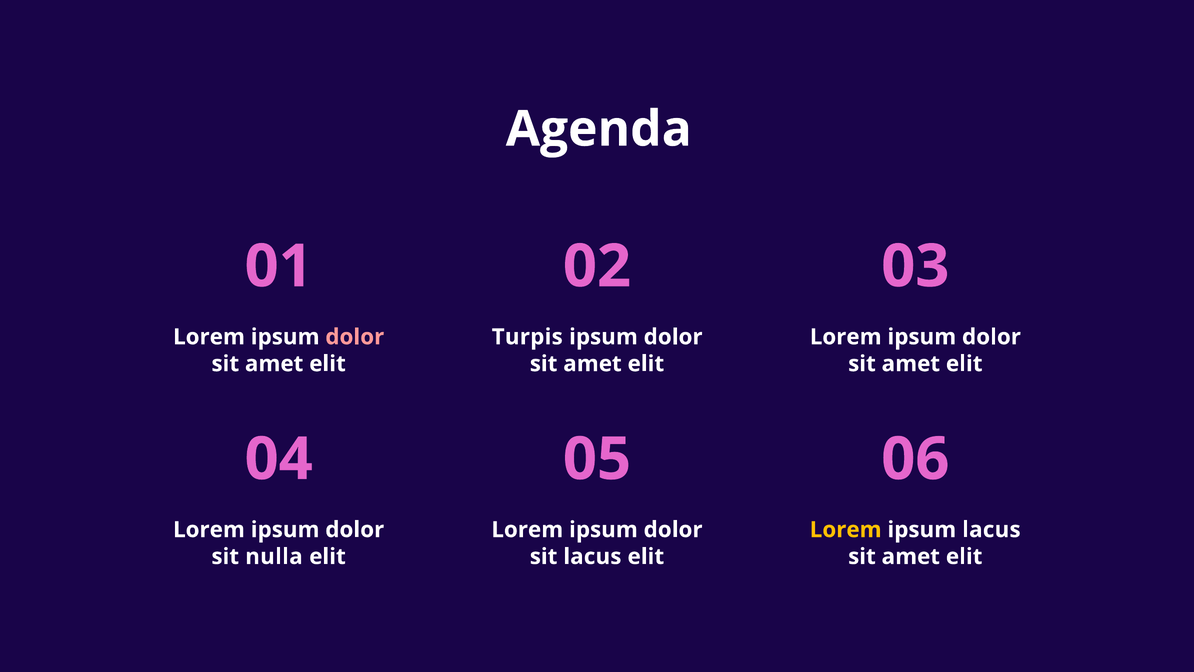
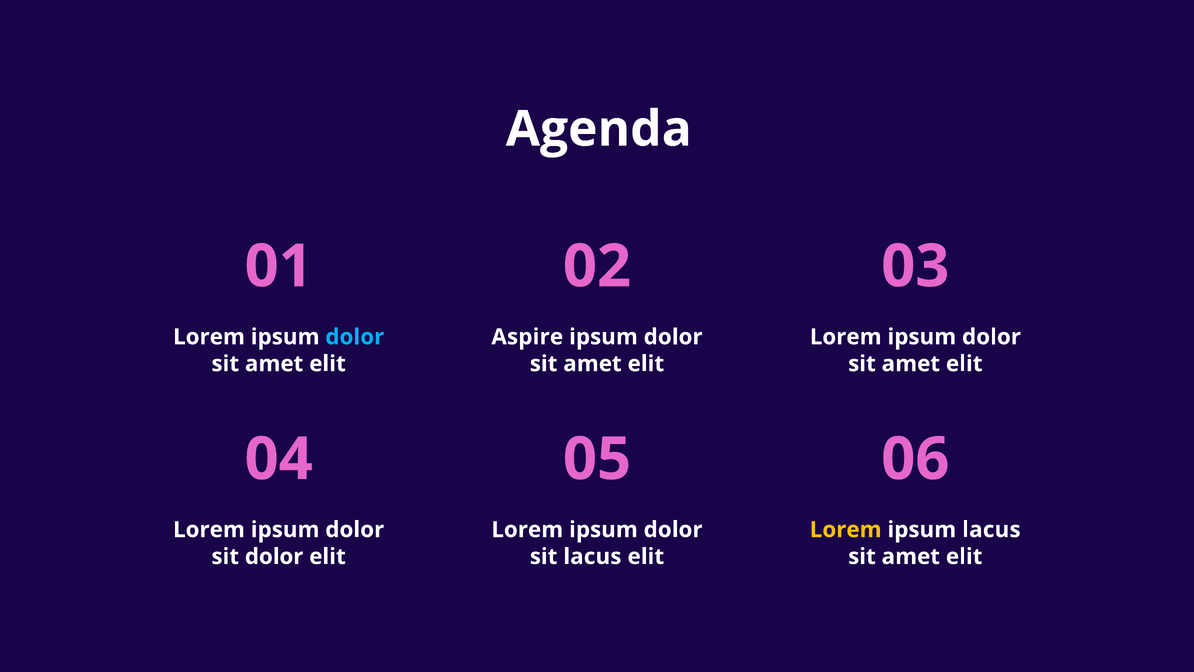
dolor colour: pink -> light blue (355, 337)
Turpis: Turpis -> Aspire (527, 337)
sit nulla: nulla -> dolor (274, 556)
